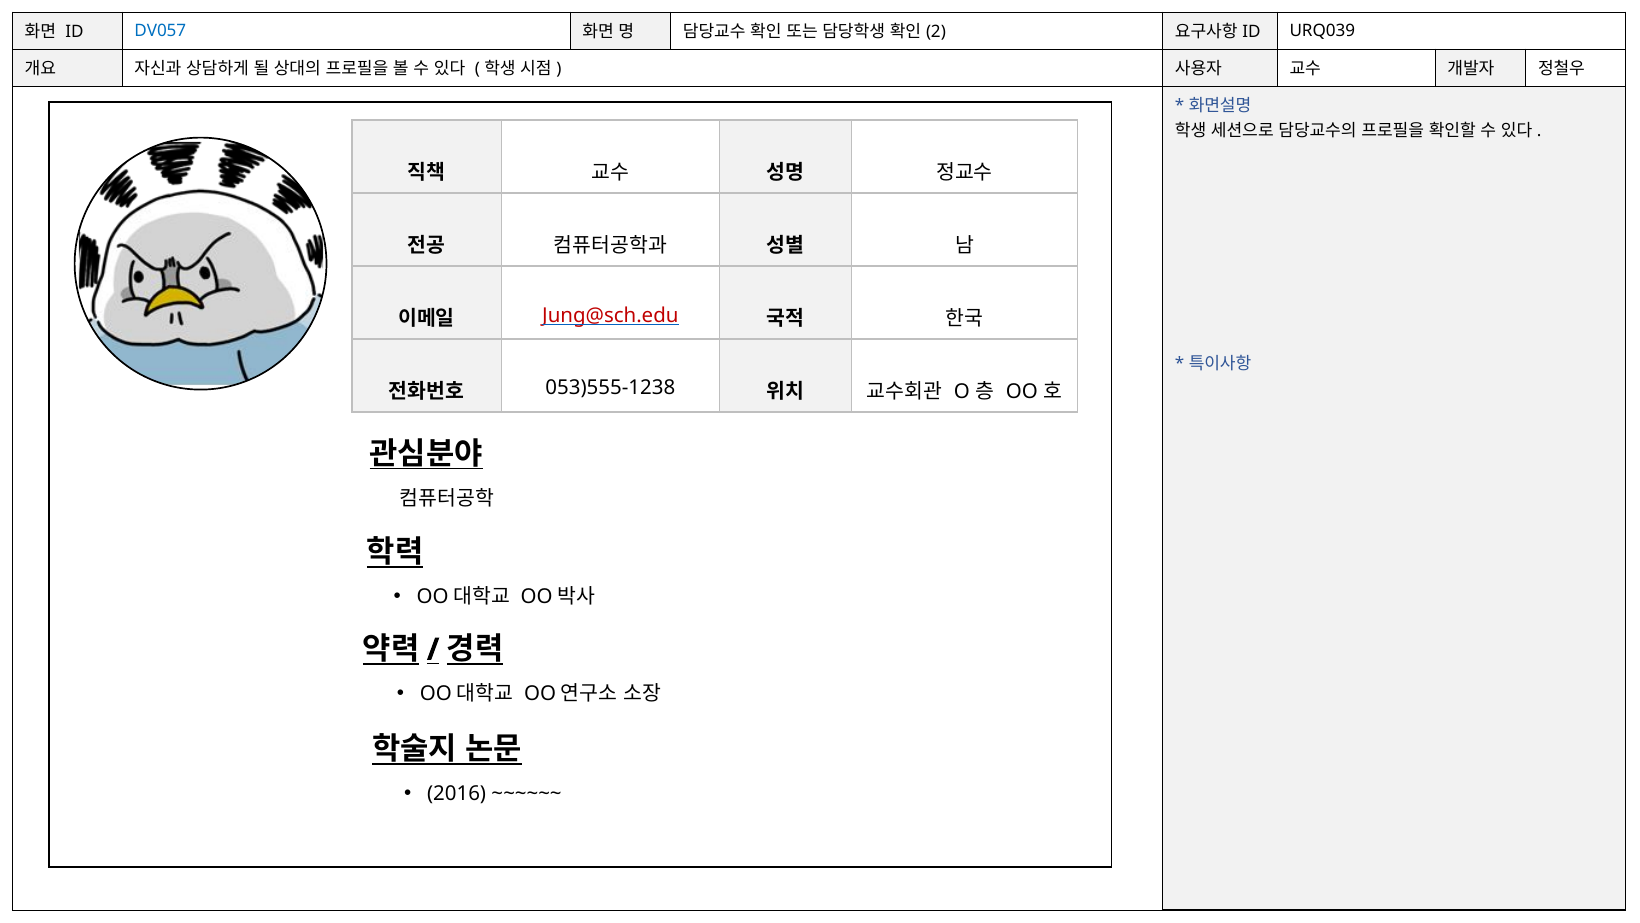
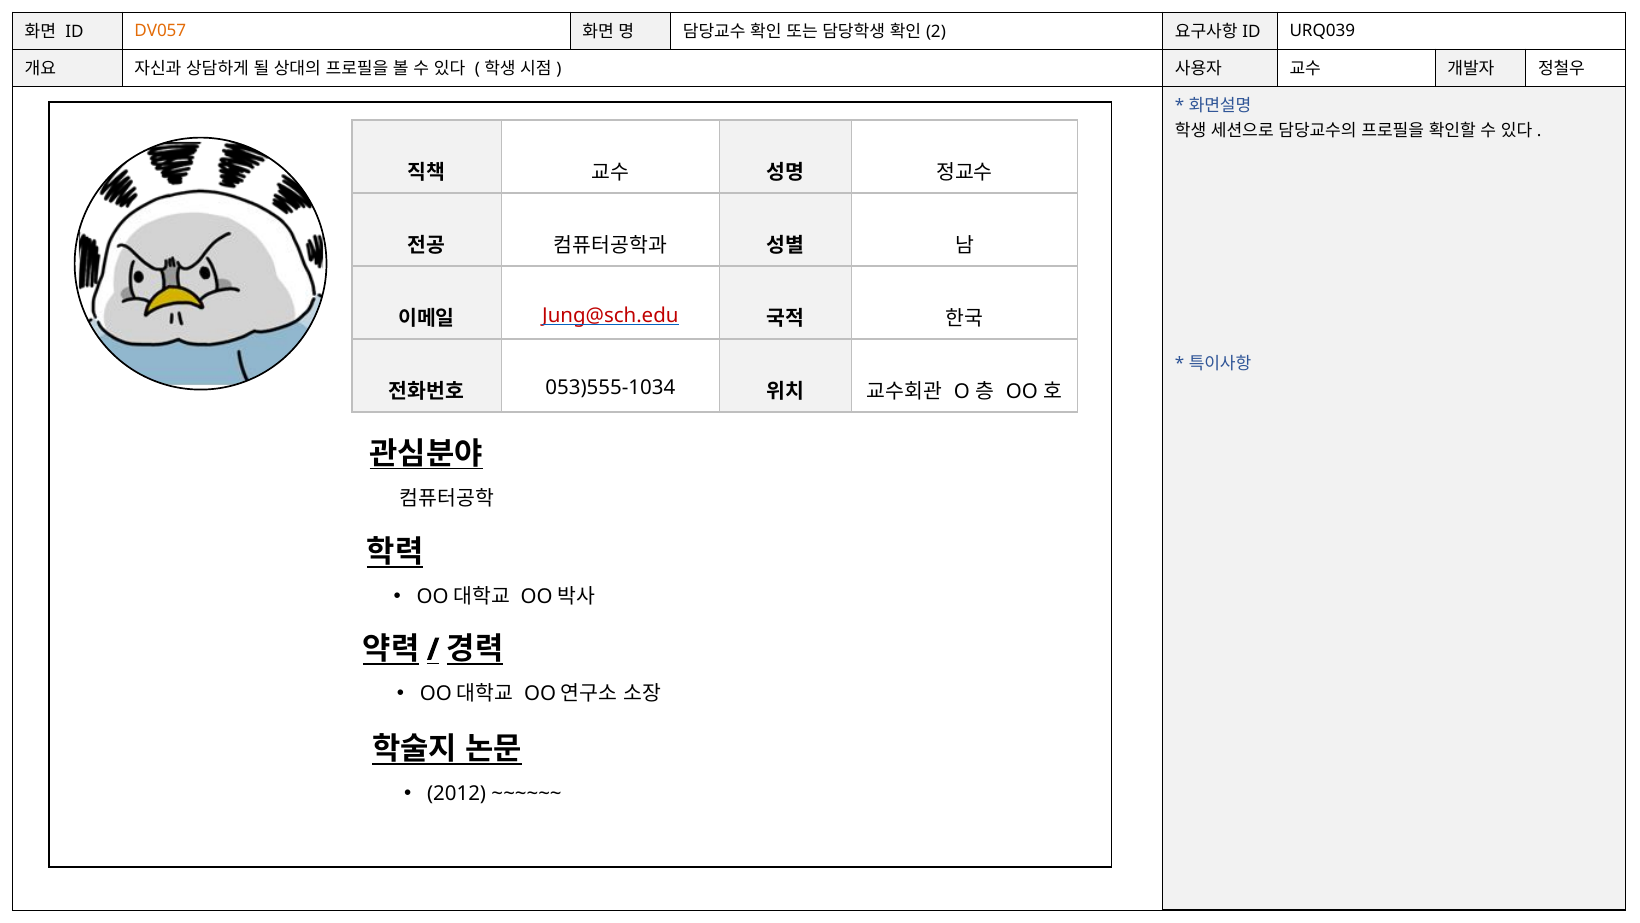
DV057 colour: blue -> orange (160, 31)
053)555-1238: 053)555-1238 -> 053)555-1034 (610, 388)
2016: 2016 -> 2012 (457, 793)
